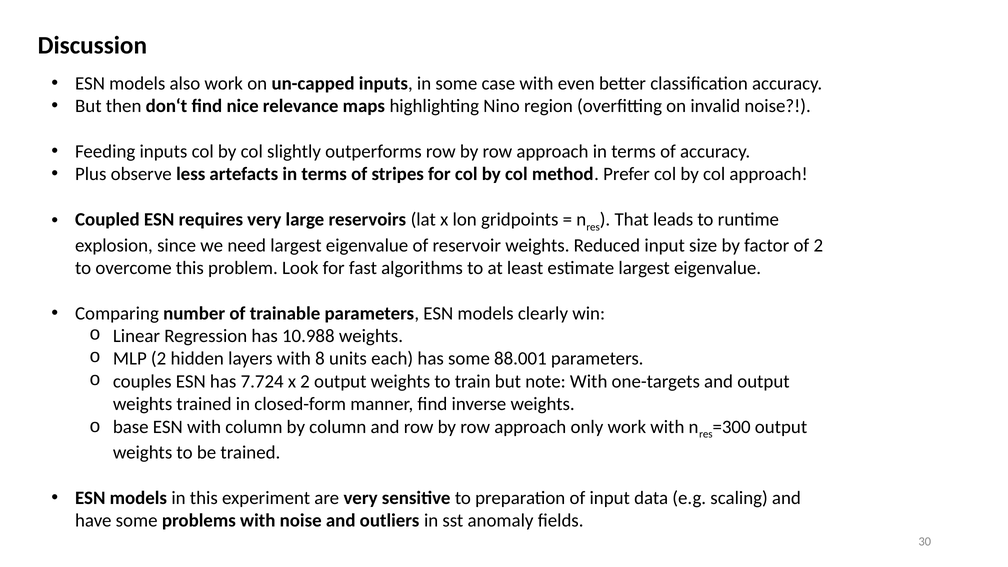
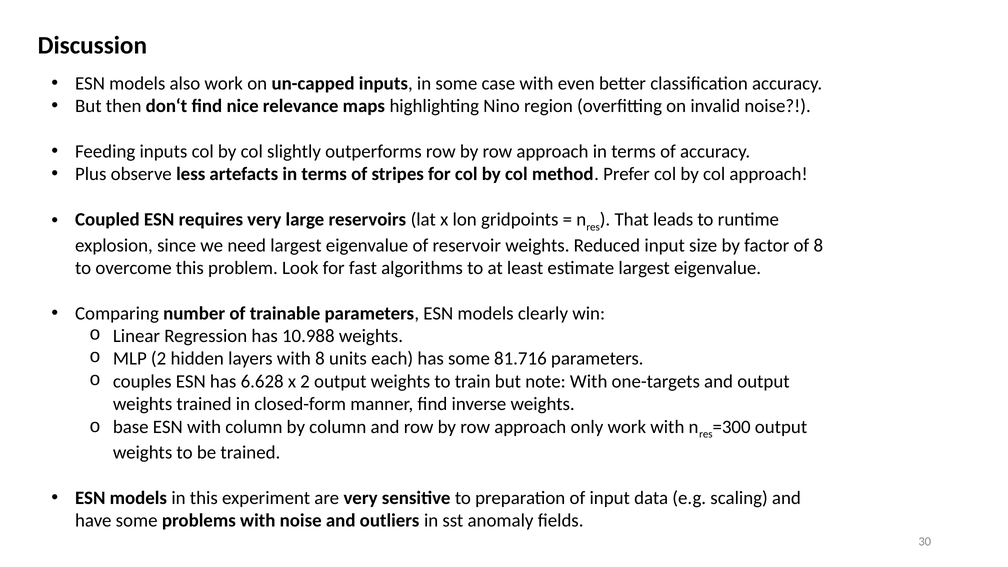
of 2: 2 -> 8 (818, 245)
88.001: 88.001 -> 81.716 (520, 359)
7.724: 7.724 -> 6.628 (262, 381)
